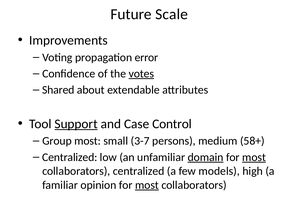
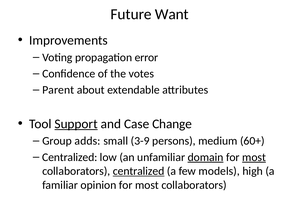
Scale: Scale -> Want (172, 14)
votes underline: present -> none (141, 74)
Shared: Shared -> Parent (58, 90)
Control: Control -> Change (172, 124)
Group most: most -> adds (87, 141)
3-7: 3-7 -> 3-9 (140, 141)
58+: 58+ -> 60+ (252, 141)
centralized underline: none -> present (139, 171)
most underline: present -> none (147, 185)
